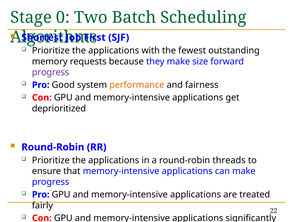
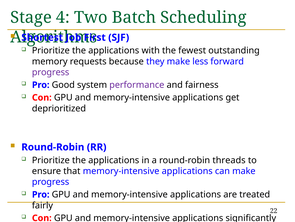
0: 0 -> 4 (63, 17)
size: size -> less (200, 61)
performance colour: orange -> purple (137, 85)
